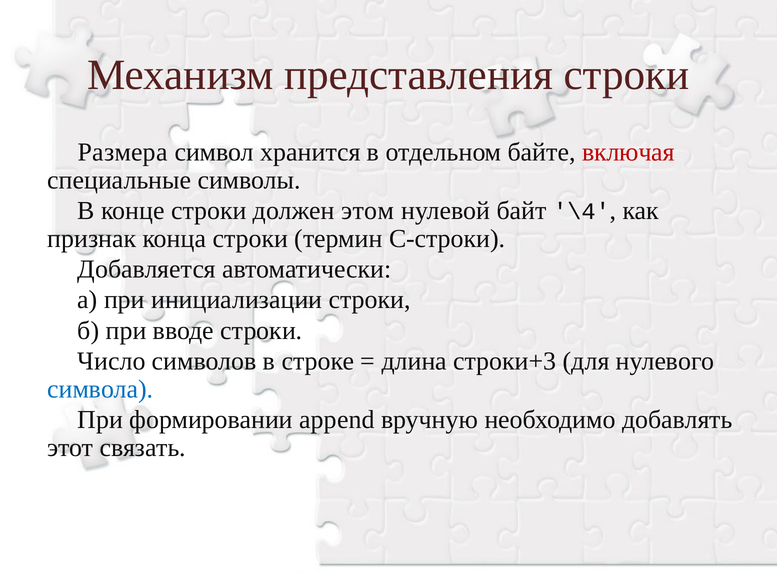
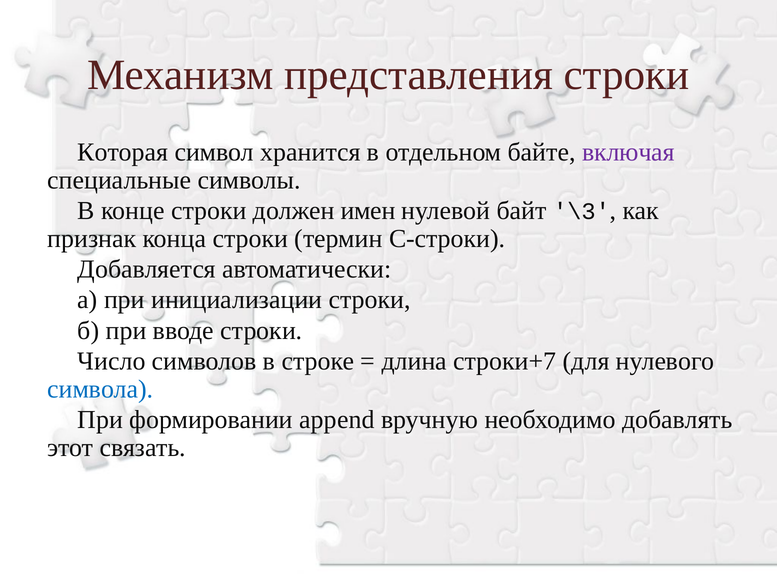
Размера: Размера -> Которая (123, 152)
включая colour: red -> purple (628, 152)
этом: этом -> имен (368, 211)
\4: \4 -> \3 (581, 211)
строки+3: строки+3 -> строки+7 (505, 361)
